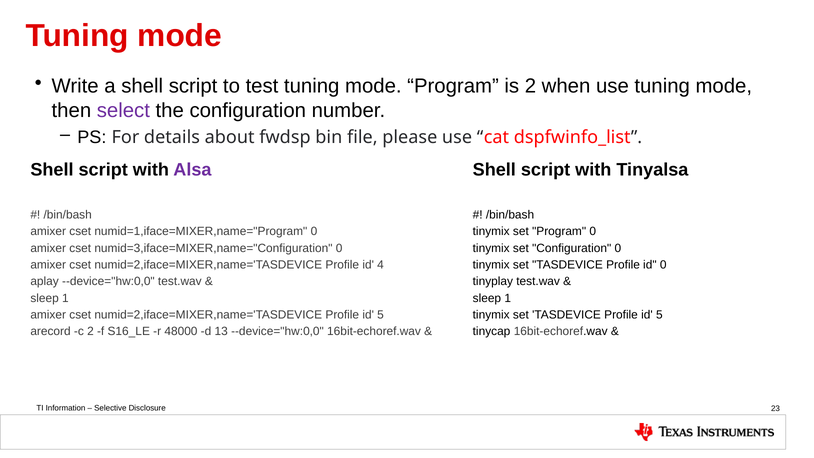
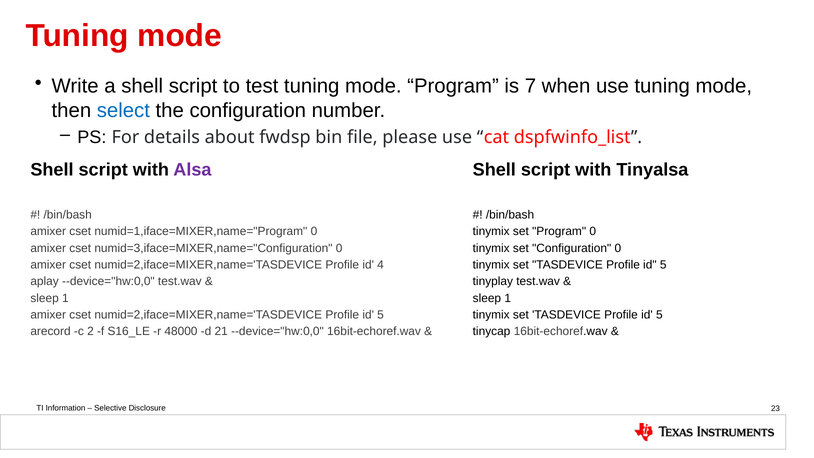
is 2: 2 -> 7 (530, 86)
select colour: purple -> blue (123, 111)
0: 0 -> 5 (663, 265)
13: 13 -> 21 (221, 331)
